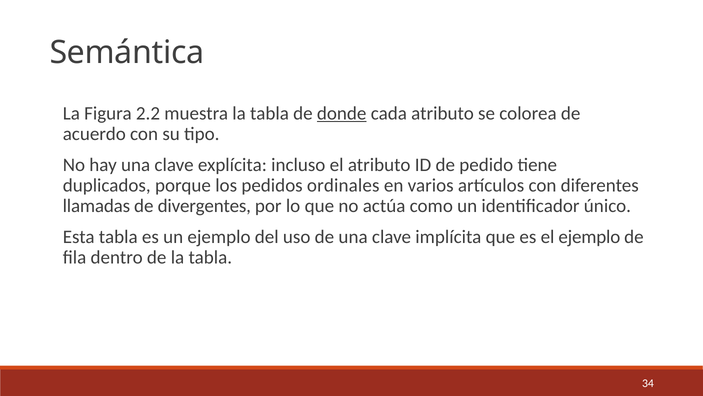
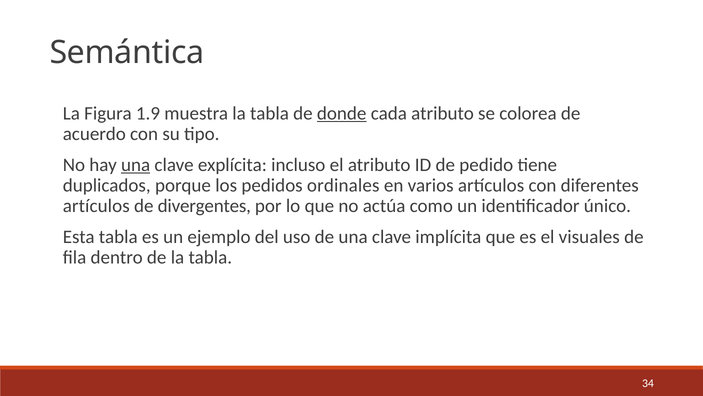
2.2: 2.2 -> 1.9 (148, 113)
una underline: none -> present (136, 165)
llamadas: llamadas -> artículos (96, 206)
el ejemplo: ejemplo -> visuales (589, 237)
